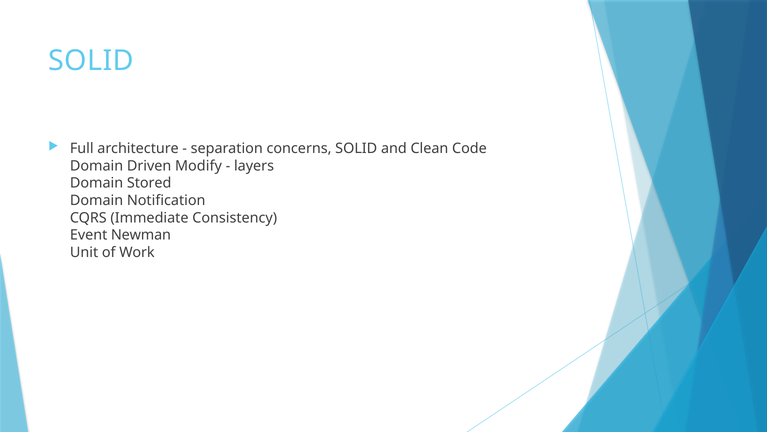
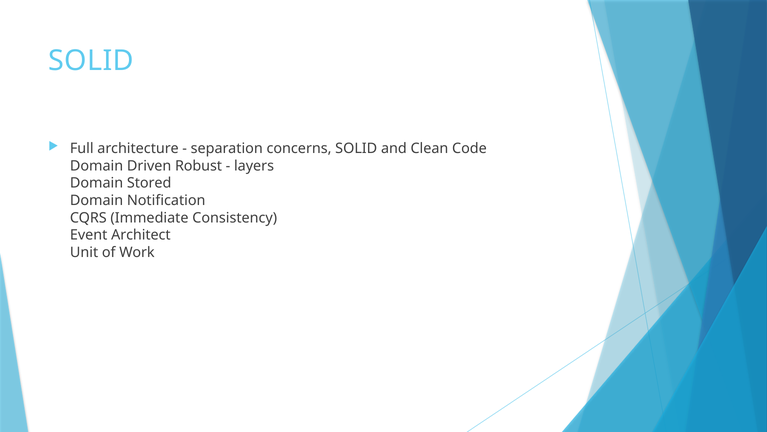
Modify: Modify -> Robust (199, 166)
Newman: Newman -> Architect (141, 235)
